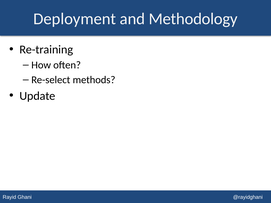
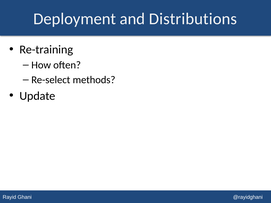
Methodology: Methodology -> Distributions (193, 19)
